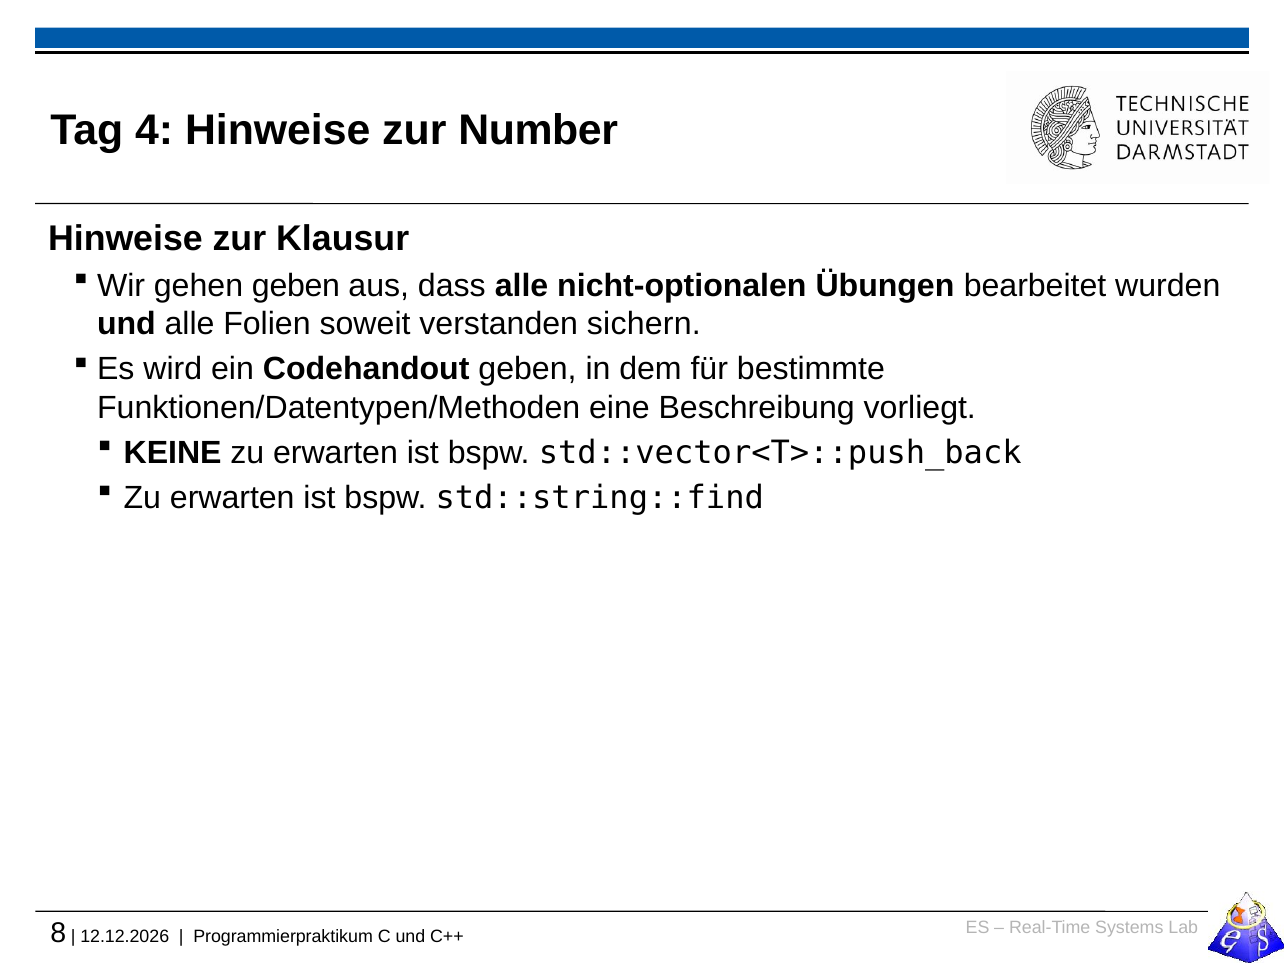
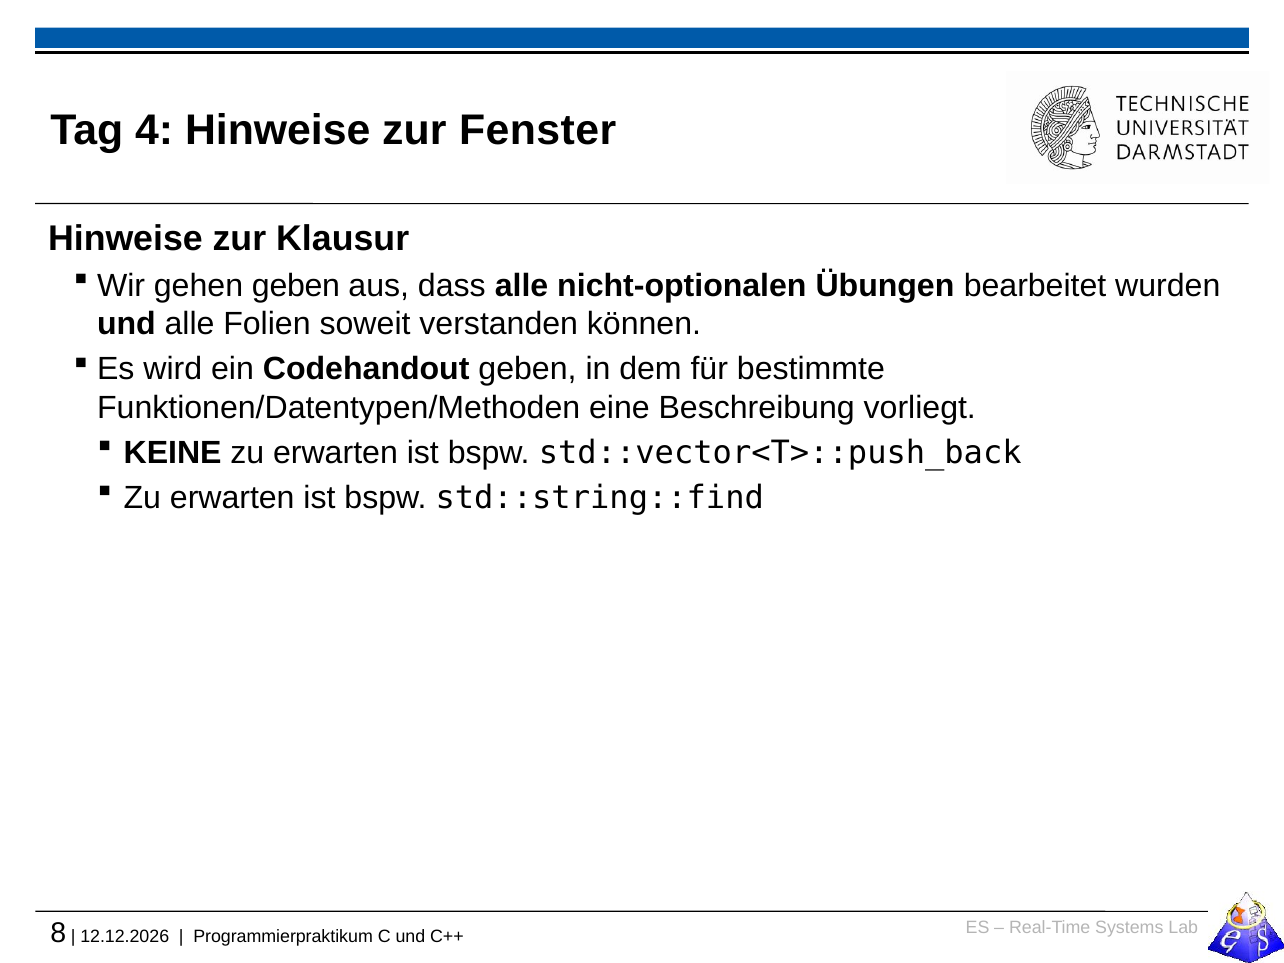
Number: Number -> Fenster (538, 130)
sichern: sichern -> können (644, 324)
